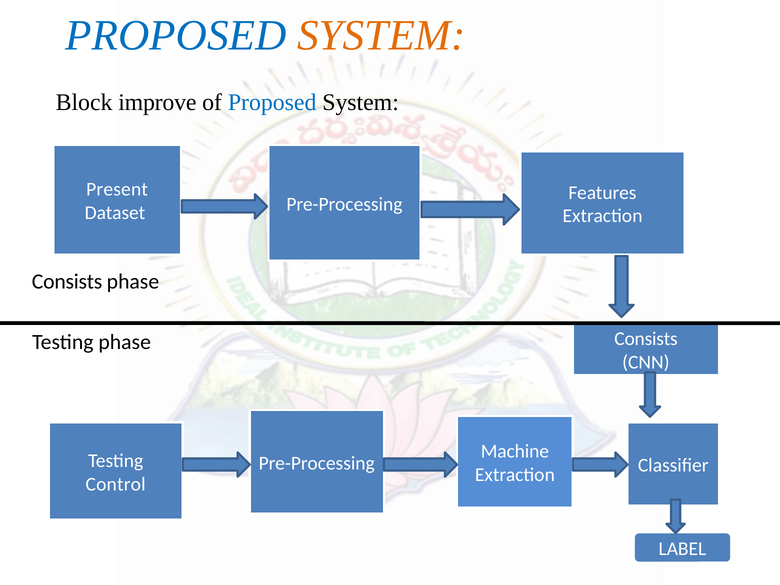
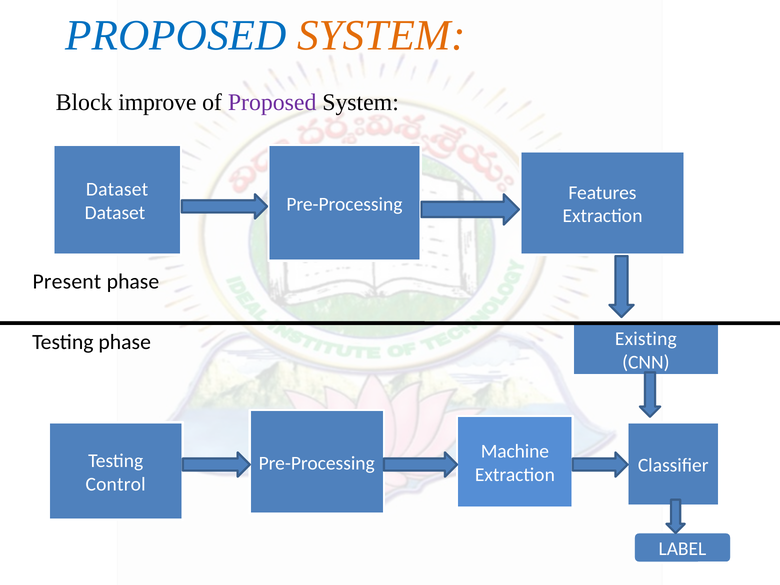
Proposed colour: blue -> purple (272, 102)
Present: Present -> Dataset (117, 190)
Consists: Consists -> Present (67, 282)
Consists: Consists -> Existing (646, 339)
